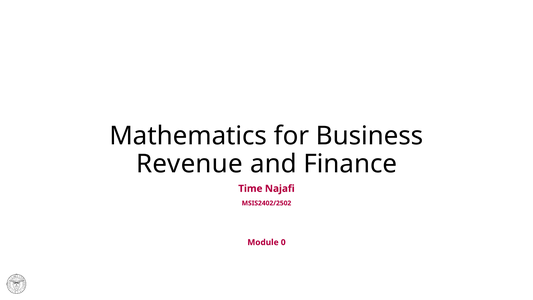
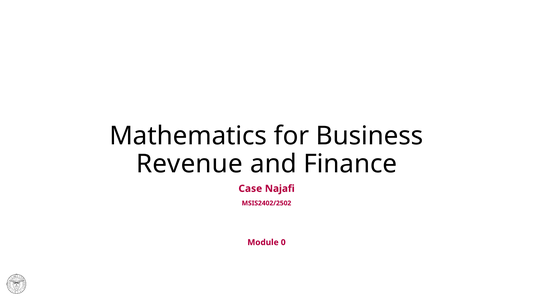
Time: Time -> Case (250, 188)
